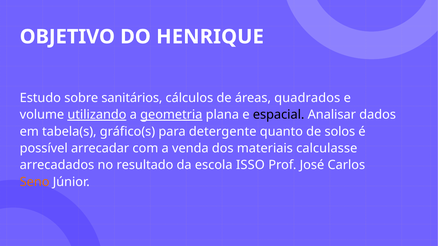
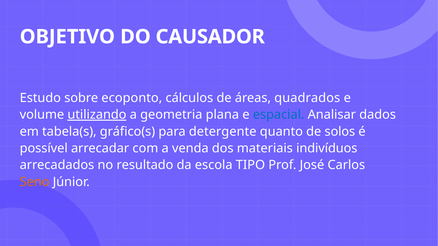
HENRIQUE: HENRIQUE -> CAUSADOR (210, 37)
sanitários: sanitários -> ecoponto (132, 98)
geometria underline: present -> none (171, 115)
espacial colour: black -> blue (279, 115)
calculasse: calculasse -> indivíduos (327, 149)
ISSO: ISSO -> TIPO (250, 165)
